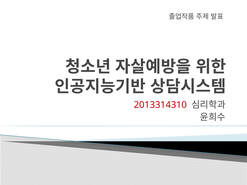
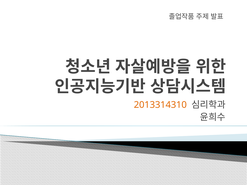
2013314310 colour: red -> orange (160, 105)
